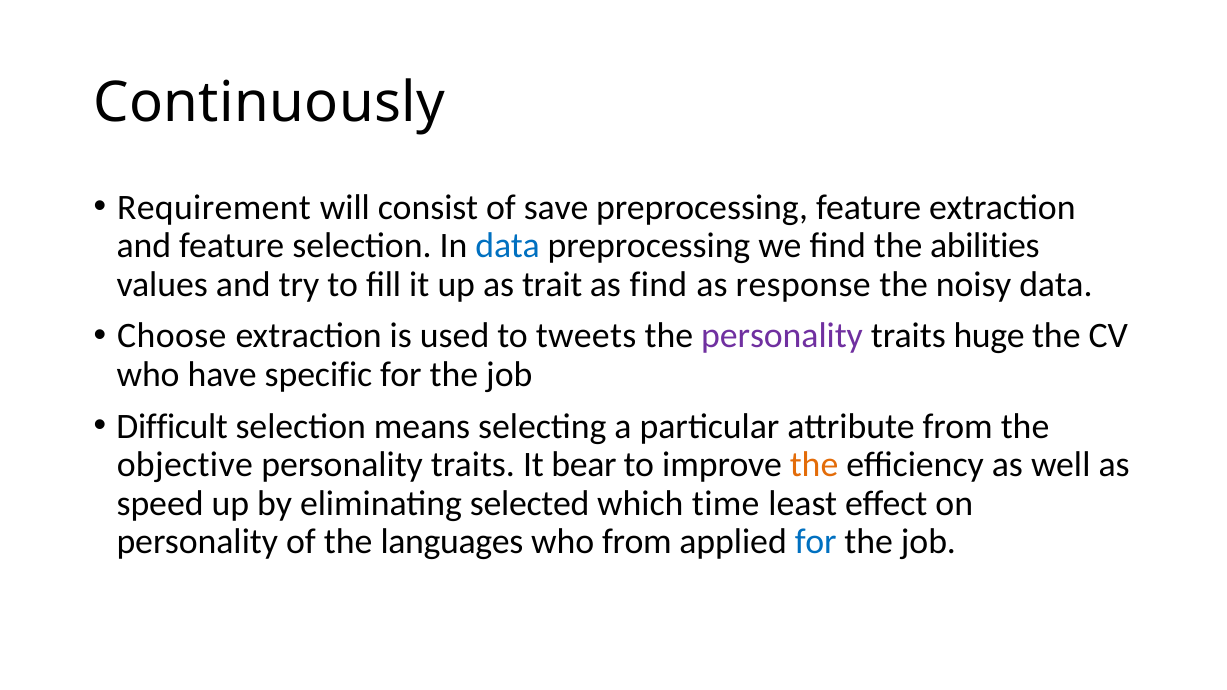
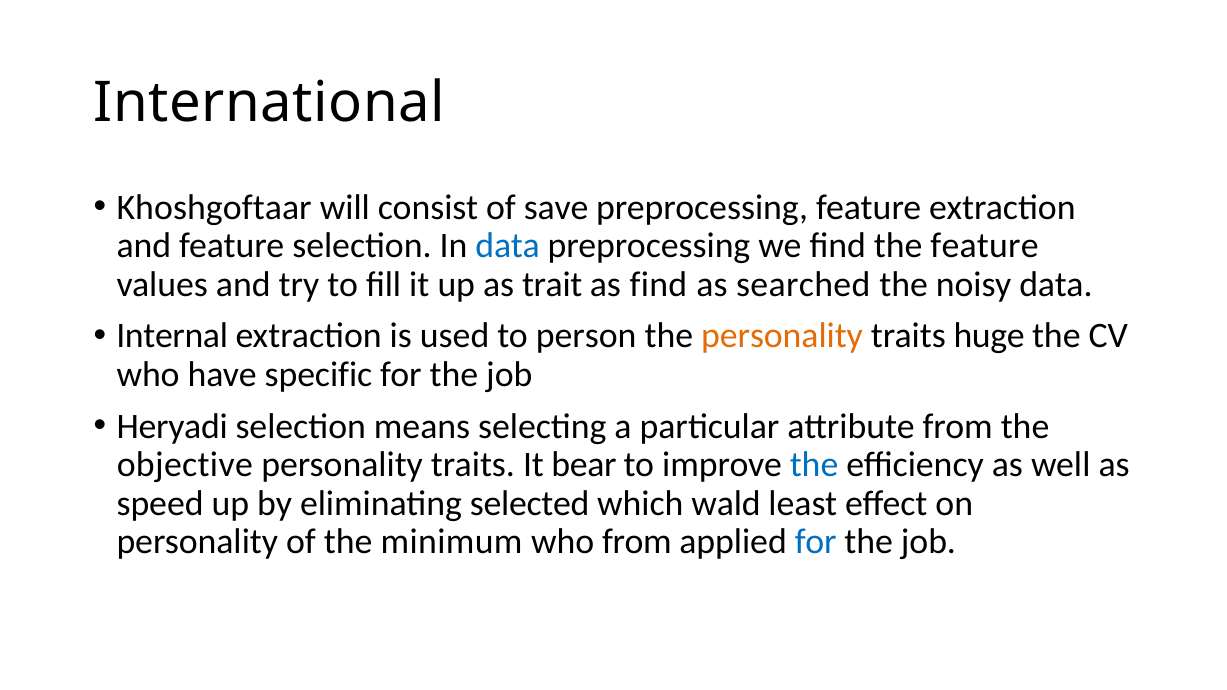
Continuously: Continuously -> International (269, 103)
Requirement: Requirement -> Khoshgoftaar (214, 207)
the abilities: abilities -> feature (985, 246)
response: response -> searched (803, 285)
Choose: Choose -> Internal (172, 336)
tweets: tweets -> person (586, 336)
personality colour: purple -> orange (782, 336)
Difficult: Difficult -> Heryadi (172, 426)
the colour: orange -> blue (814, 465)
time: time -> wald (726, 504)
languages: languages -> minimum (452, 542)
